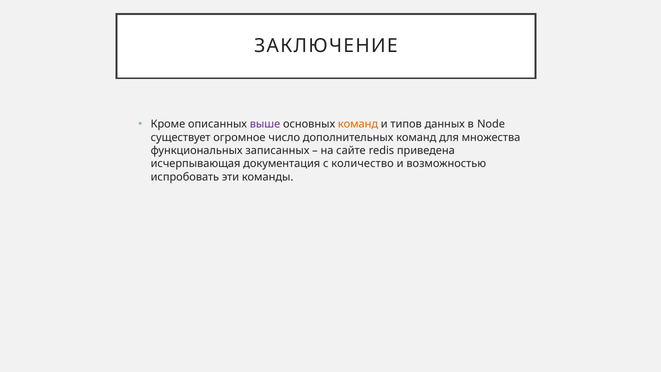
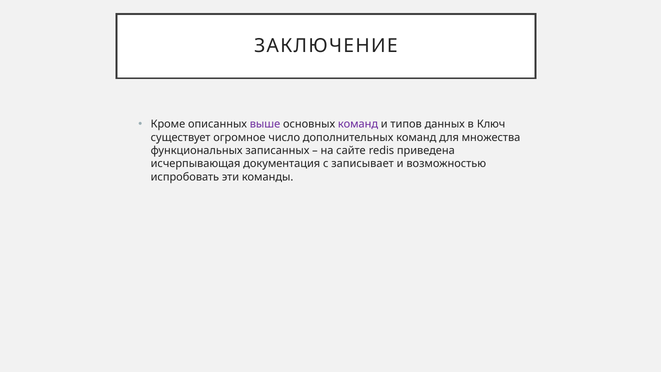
команд colour: orange -> purple (358, 124)
Node: Node -> Ключ (491, 124)
количество: количество -> записывает (363, 164)
